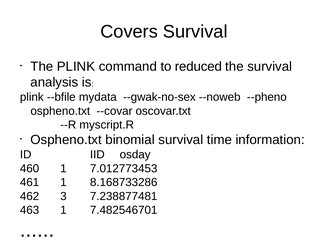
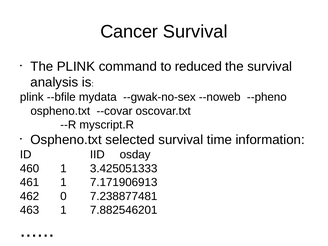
Covers: Covers -> Cancer (129, 32)
binomial: binomial -> selected (130, 140)
7.012773453: 7.012773453 -> 3.425051333 (124, 168)
8.168733286: 8.168733286 -> 7.171906913 (124, 182)
3: 3 -> 0 (63, 196)
7.482546701: 7.482546701 -> 7.882546201 (124, 210)
